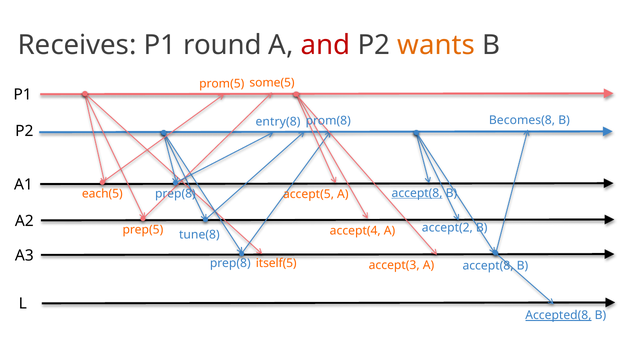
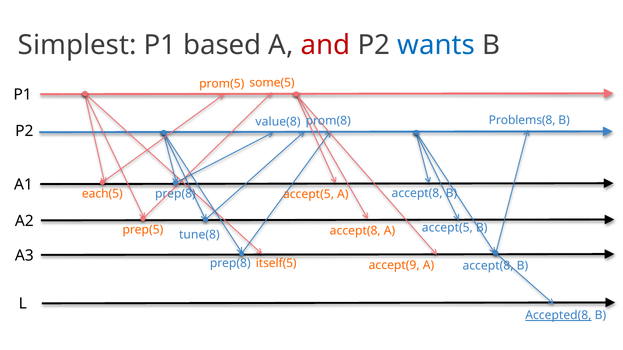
Receives: Receives -> Simplest (77, 45)
round: round -> based (222, 45)
wants colour: orange -> blue (436, 45)
Becomes(8: Becomes(8 -> Problems(8 (522, 120)
entry(8: entry(8 -> value(8 (278, 122)
accept(8 underline: present -> none (417, 193)
accept(2: accept(2 -> accept(5 (447, 228)
accept(4: accept(4 -> accept(8 (355, 231)
accept(3: accept(3 -> accept(9 (394, 266)
